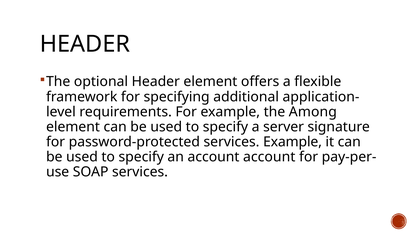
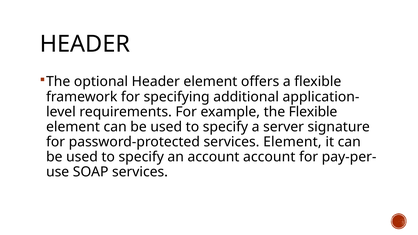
the Among: Among -> Flexible (313, 112)
services Example: Example -> Element (292, 142)
